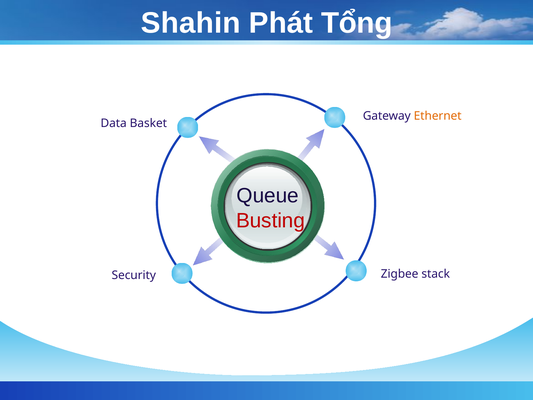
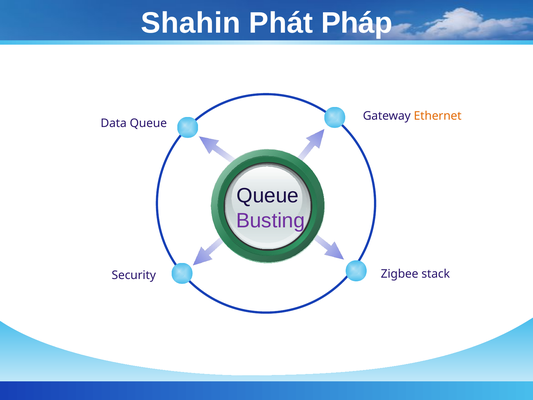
Tổng: Tổng -> Pháp (357, 23)
Data Basket: Basket -> Queue (148, 123)
Busting colour: red -> purple (271, 221)
